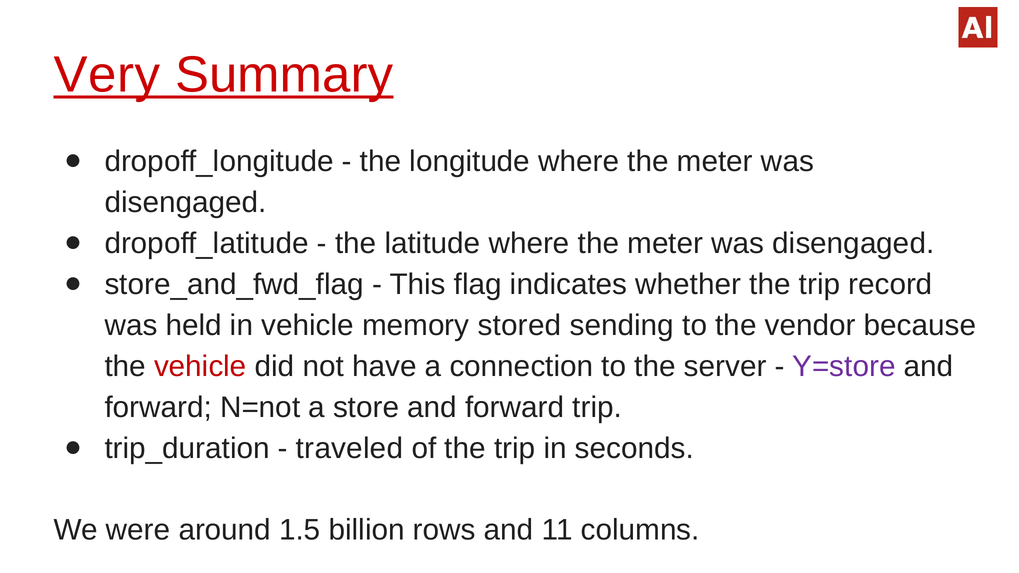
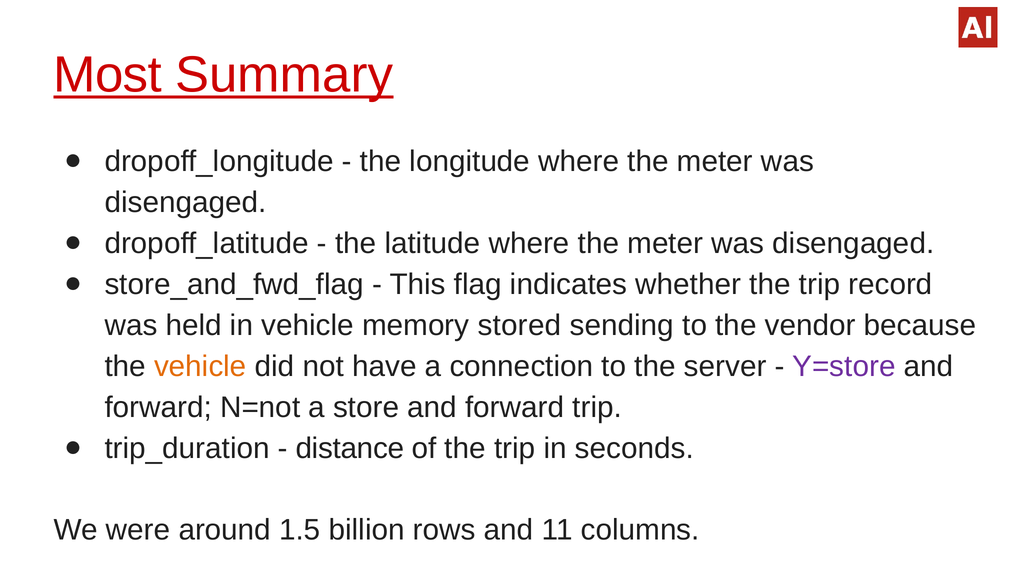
Very: Very -> Most (108, 75)
vehicle colour: red -> orange (200, 366)
traveled: traveled -> distance (350, 448)
